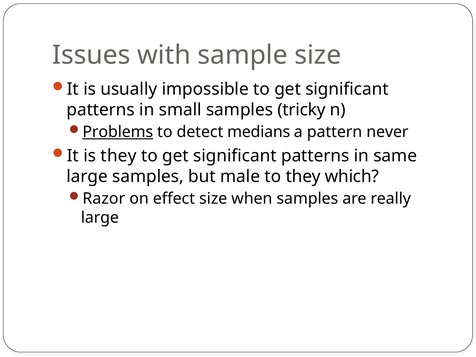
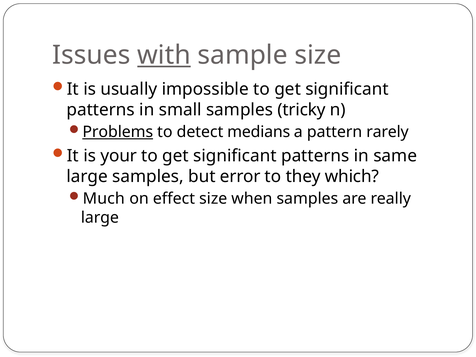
with underline: none -> present (164, 55)
never: never -> rarely (387, 132)
is they: they -> your (119, 156)
male: male -> error (240, 176)
Razor: Razor -> Much (104, 199)
